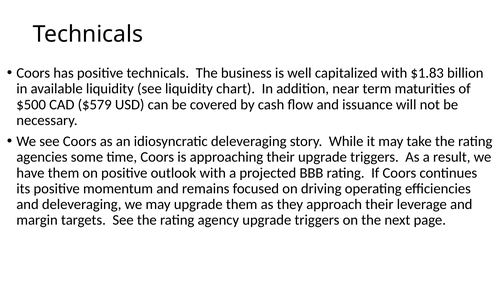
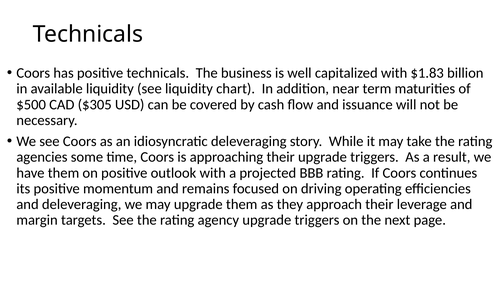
$579: $579 -> $305 (95, 105)
